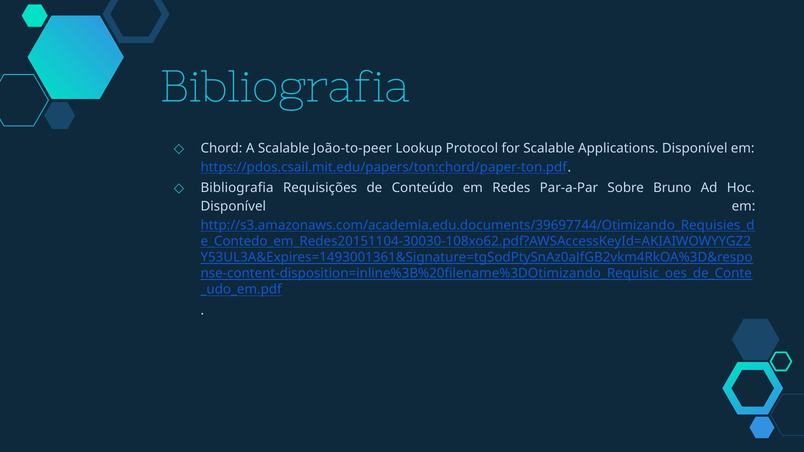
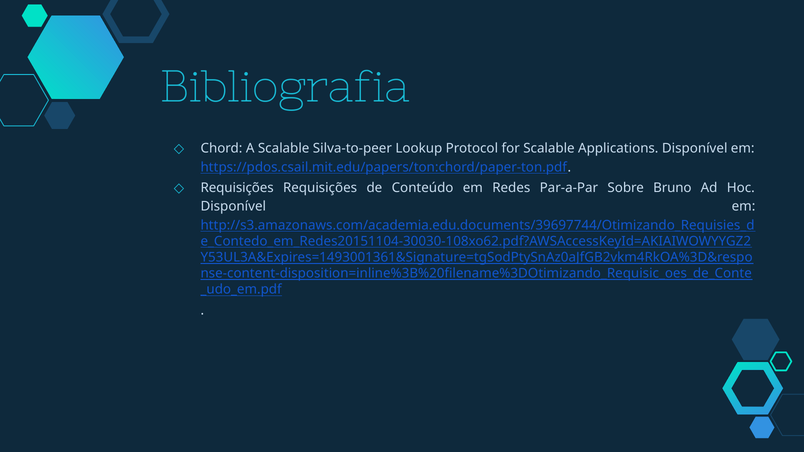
João-to-peer: João-to-peer -> Silva-to-peer (352, 149)
Bibliografia: Bibliografia -> Requisições (237, 188)
